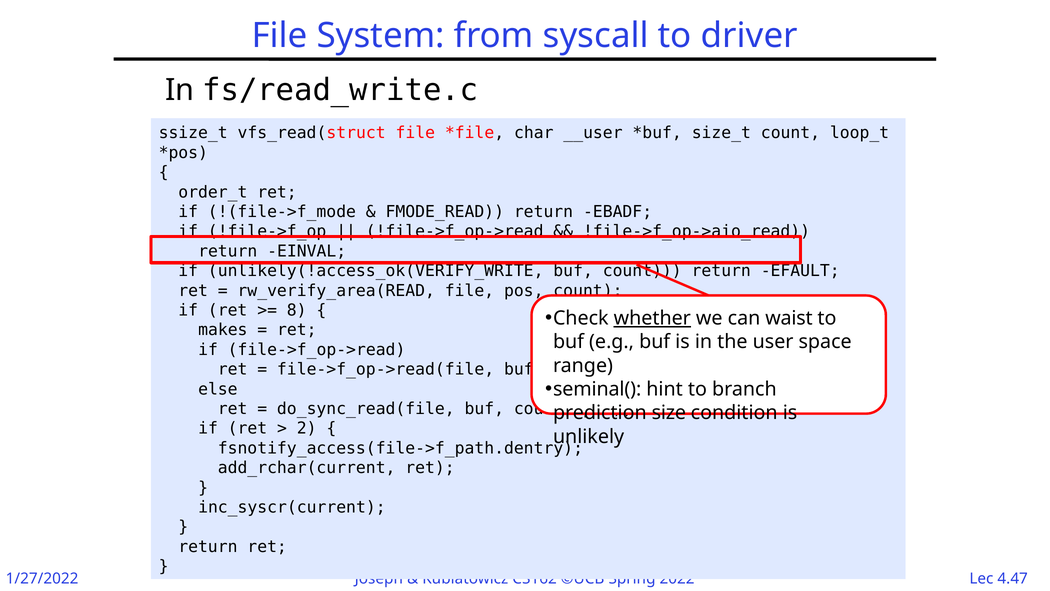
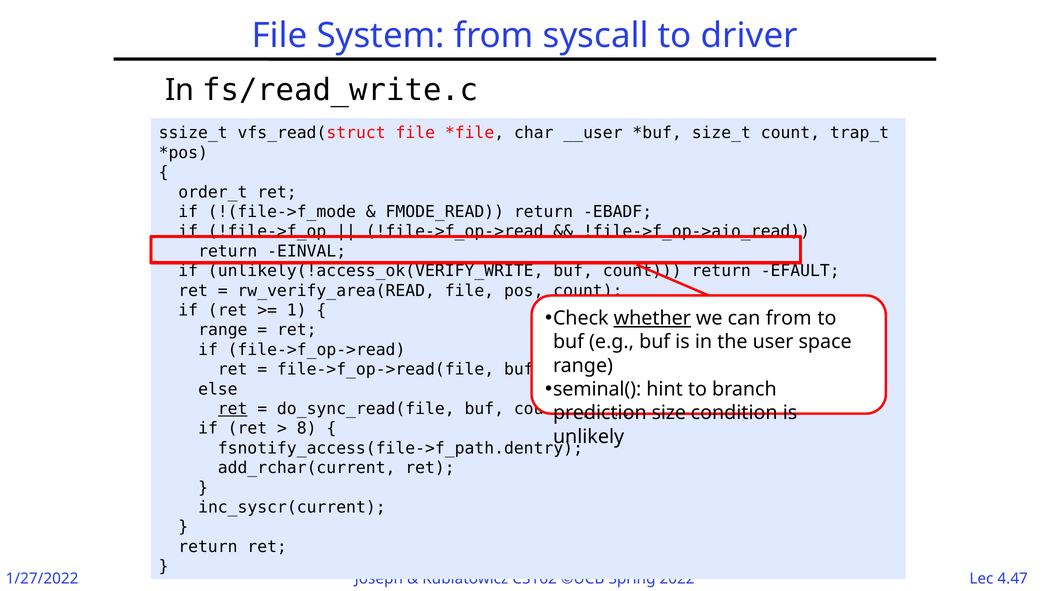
loop_t: loop_t -> trap_t (860, 133)
8: 8 -> 1 (297, 310)
can waist: waist -> from (789, 318)
makes: makes -> range (223, 330)
ret underline: none -> present (233, 409)
2: 2 -> 8 (307, 428)
